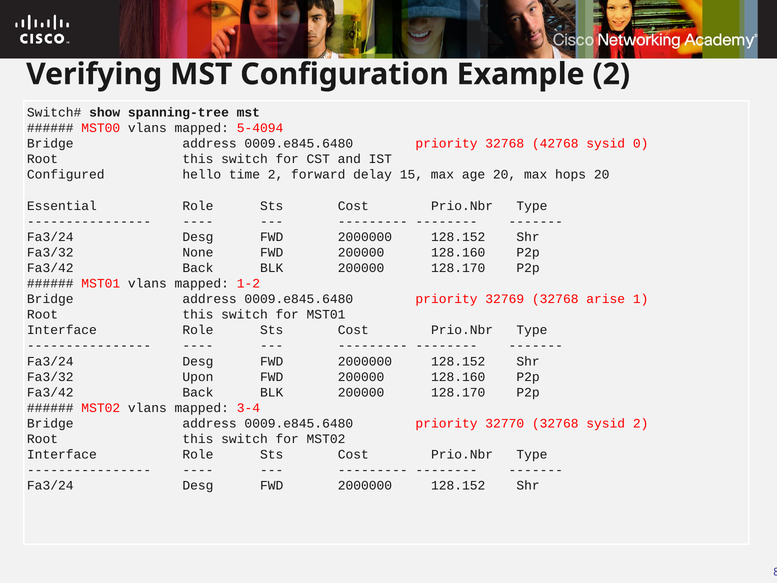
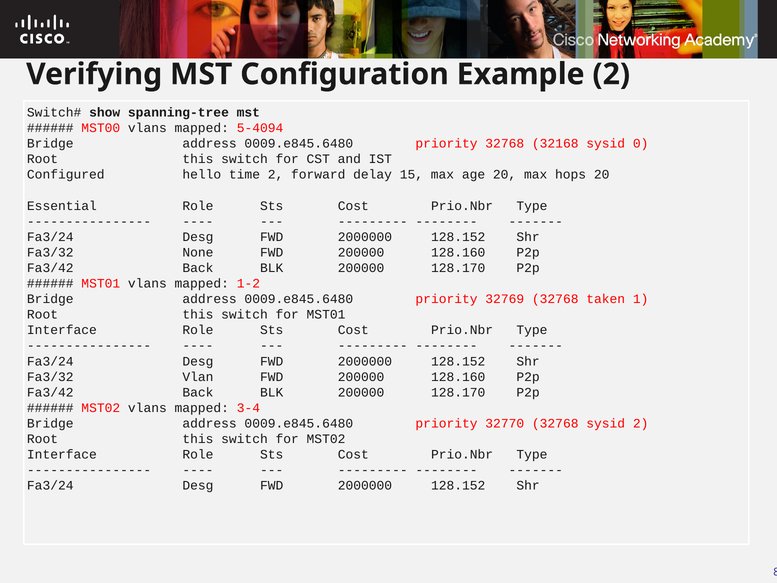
42768: 42768 -> 32168 (555, 144)
arise: arise -> taken (606, 299)
Upon: Upon -> Vlan (198, 377)
